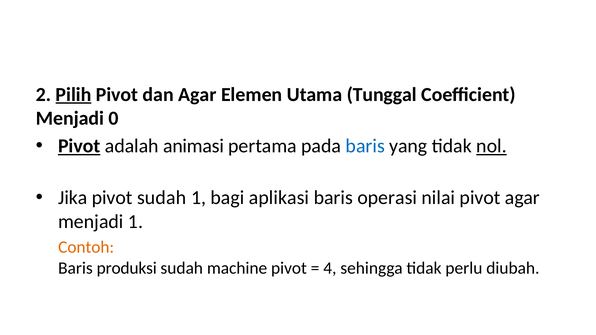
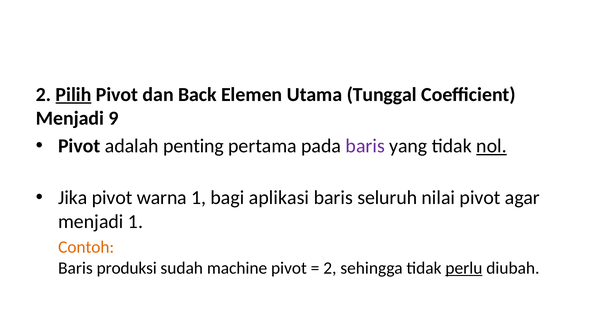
dan Agar: Agar -> Back (197, 95)
0: 0 -> 9 (114, 118)
Pivot underline: present -> none (79, 146)
animasi: animasi -> penting (194, 146)
baris colour: blue -> purple (365, 146)
pivot sudah: sudah -> warna (162, 198)
operasi: operasi -> seluruh (387, 198)
4: 4 -> 2 (330, 268)
perlu underline: none -> present (464, 268)
